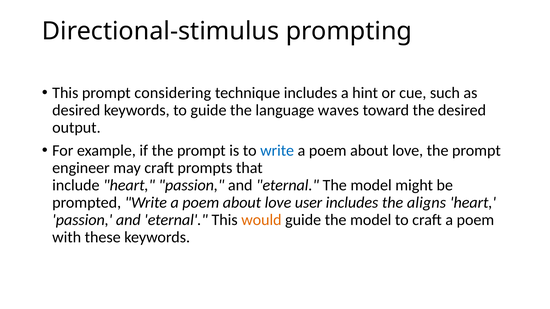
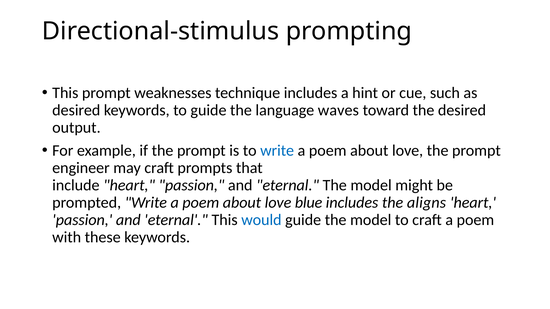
considering: considering -> weaknesses (173, 93)
user: user -> blue (309, 203)
would colour: orange -> blue (261, 220)
